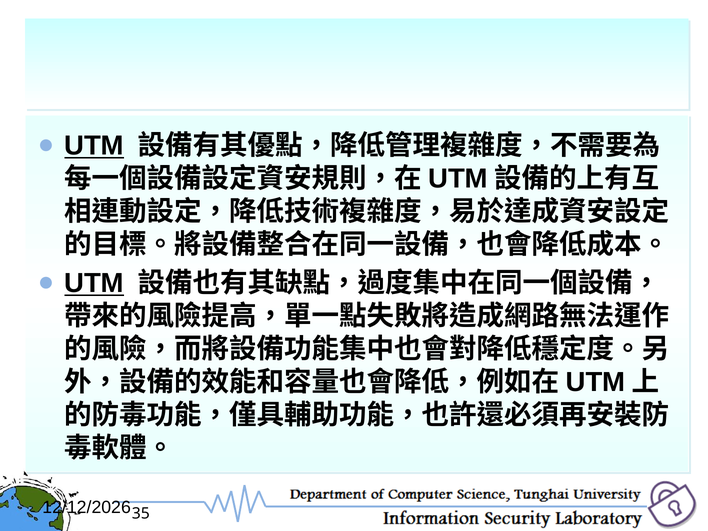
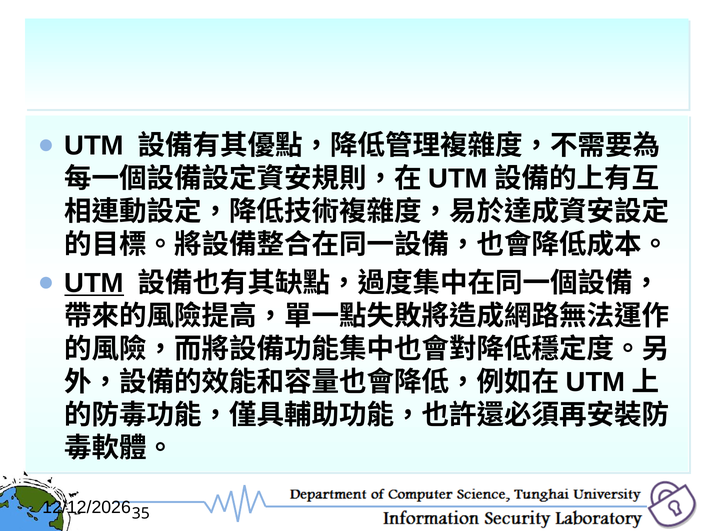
UTM underline: present -> none (94, 146)
